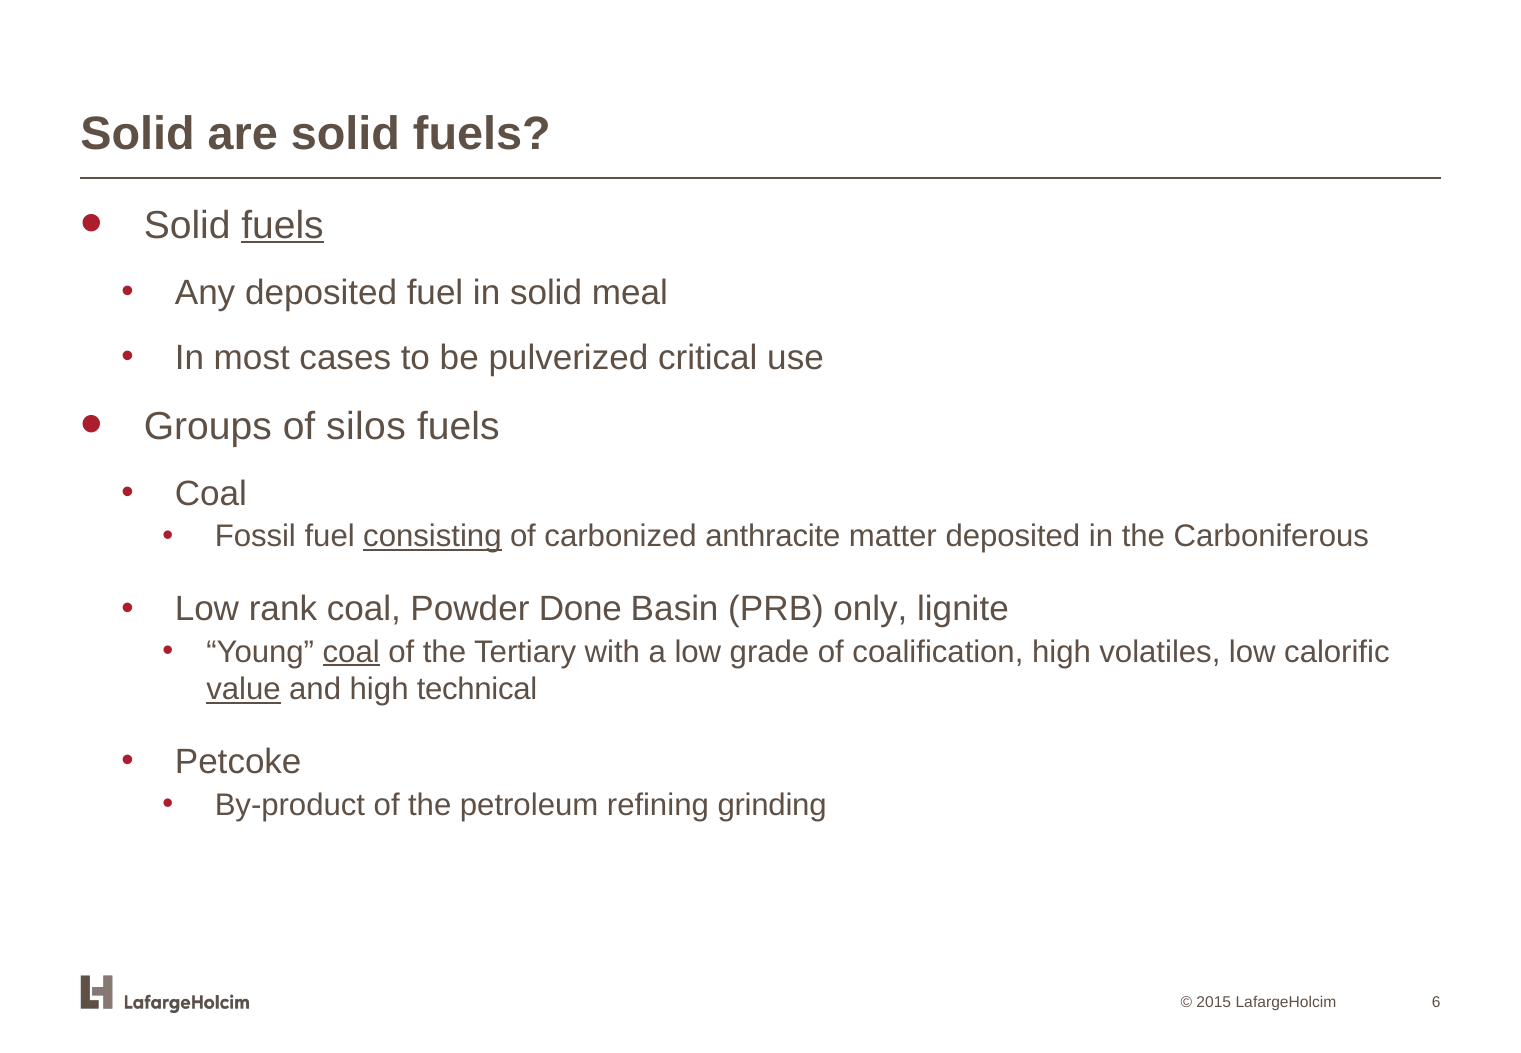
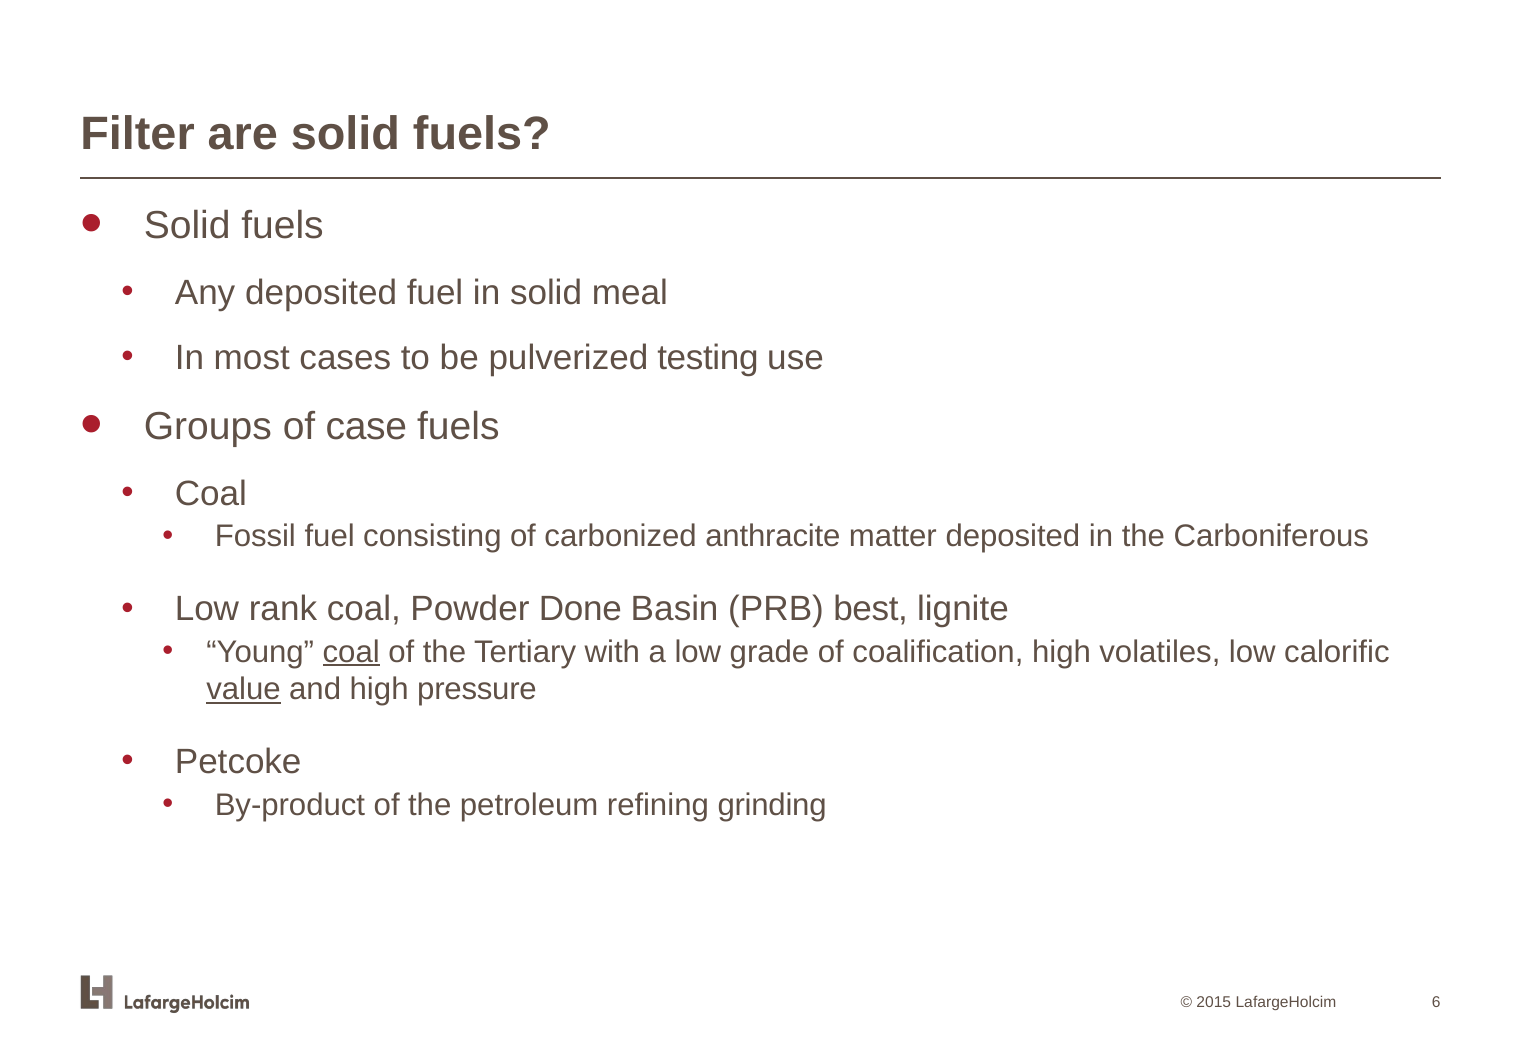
Solid: Solid -> Filter (138, 134)
fuels underline: present -> none (283, 225)
critical: critical -> testing (708, 358)
silos: silos -> case (366, 426)
consisting underline: present -> none (432, 537)
only: only -> best (871, 609)
technical: technical -> pressure (477, 689)
